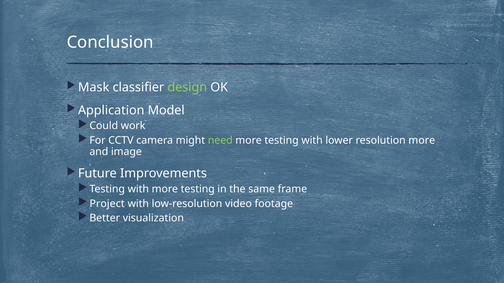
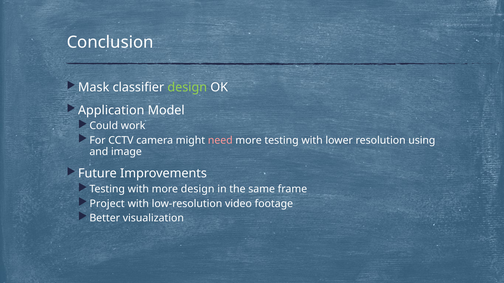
need colour: light green -> pink (220, 141)
resolution more: more -> using (422, 141)
with more testing: testing -> design (198, 189)
